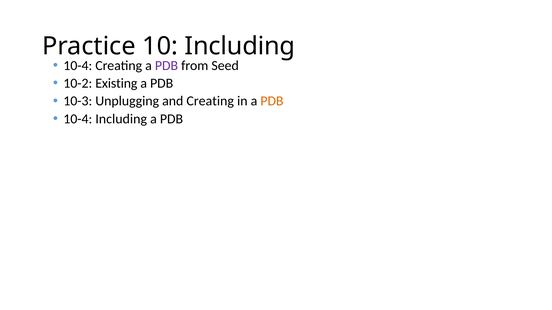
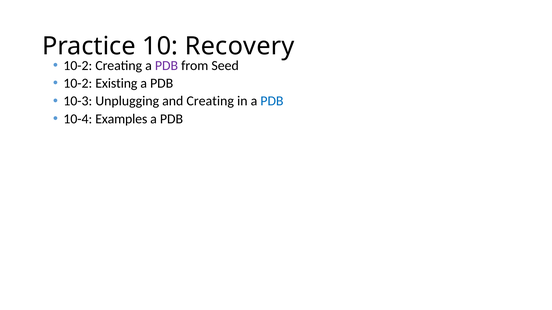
10 Including: Including -> Recovery (240, 46)
10-4: 10-4 -> 10-2 (78, 66)
PDB colour: orange -> blue (272, 101)
10-4 Including: Including -> Examples (121, 119)
